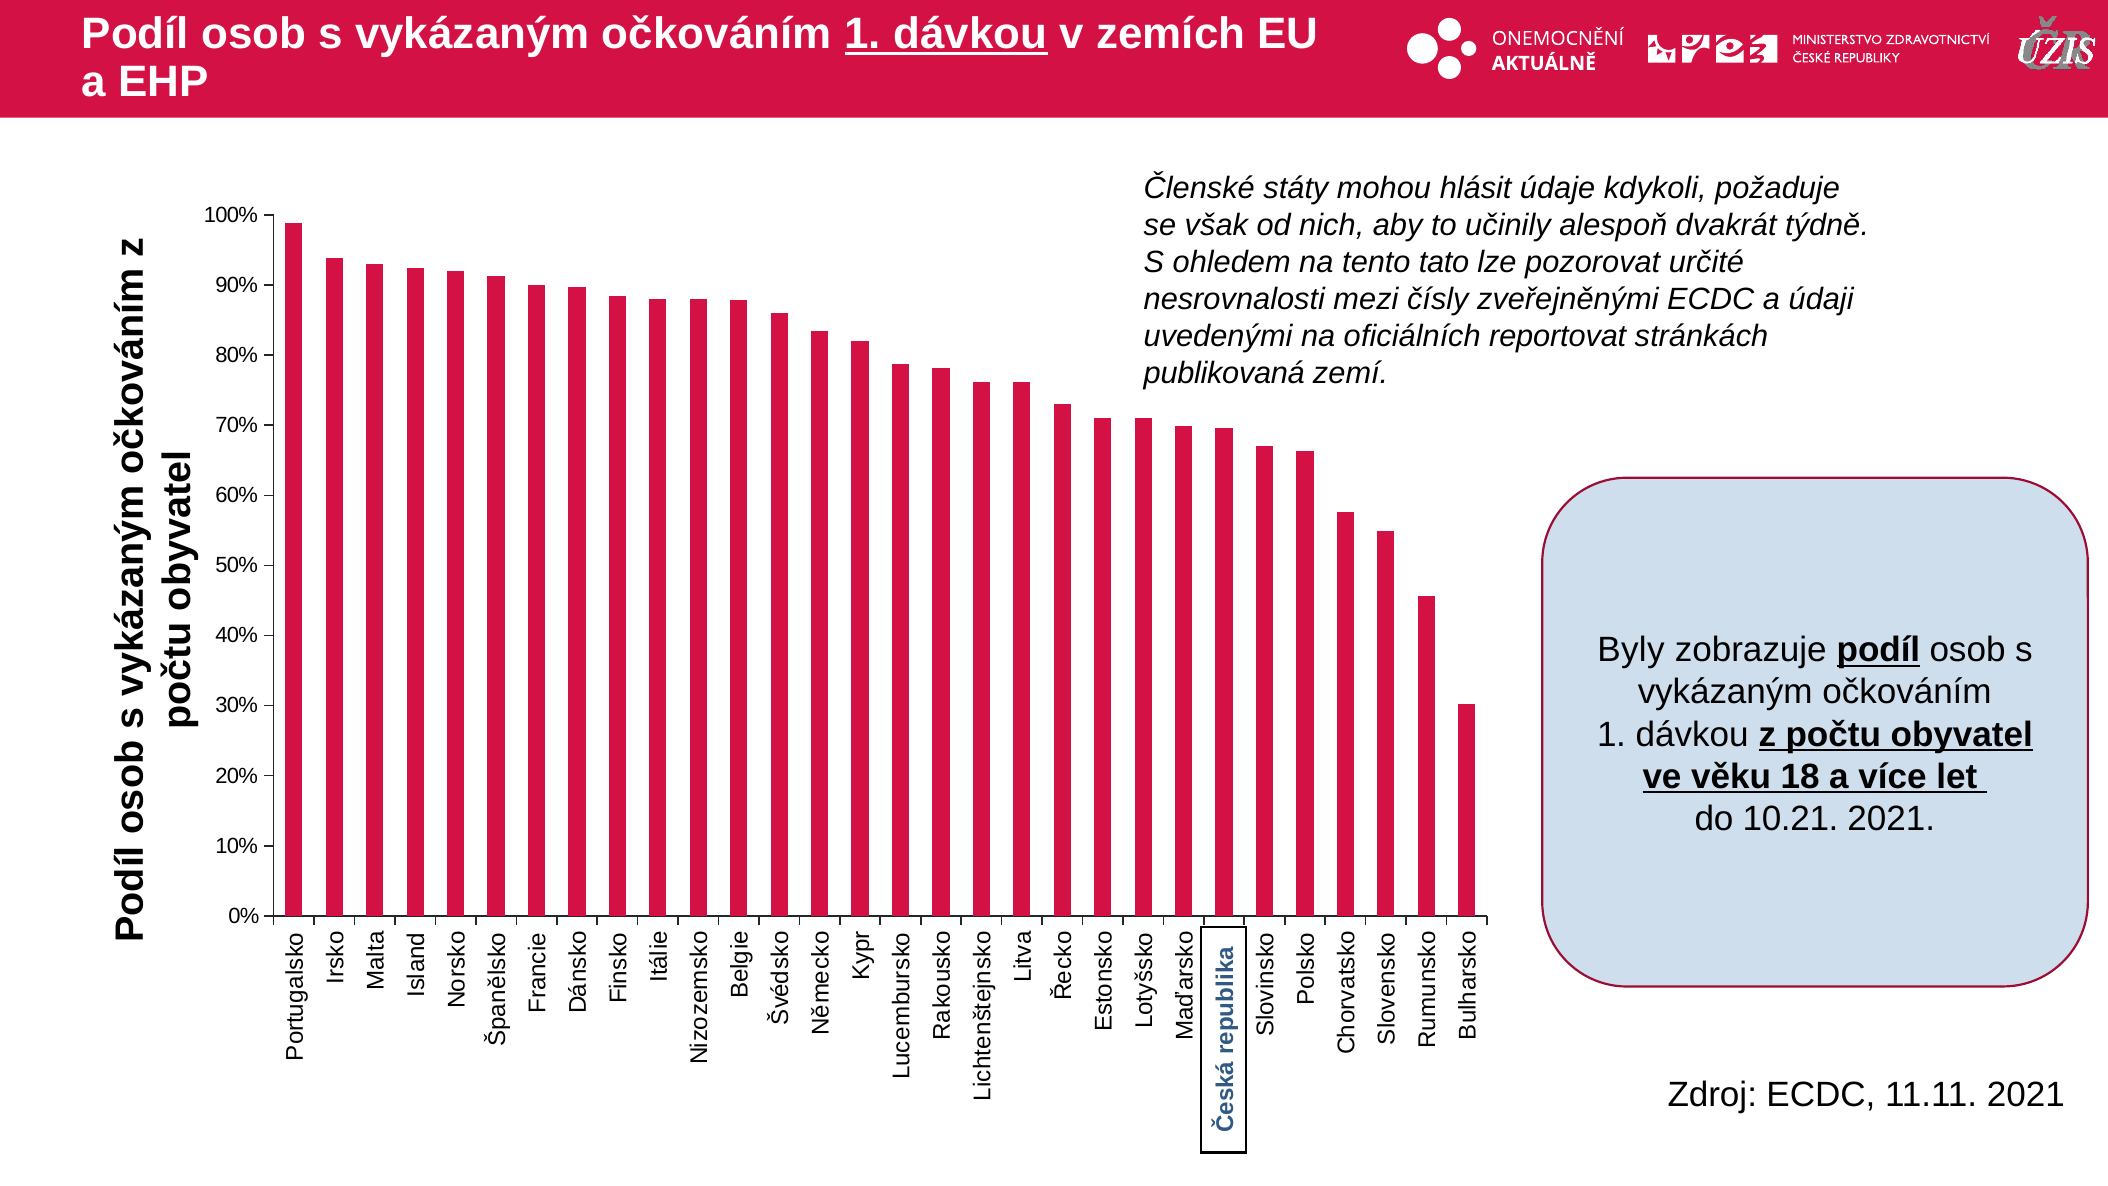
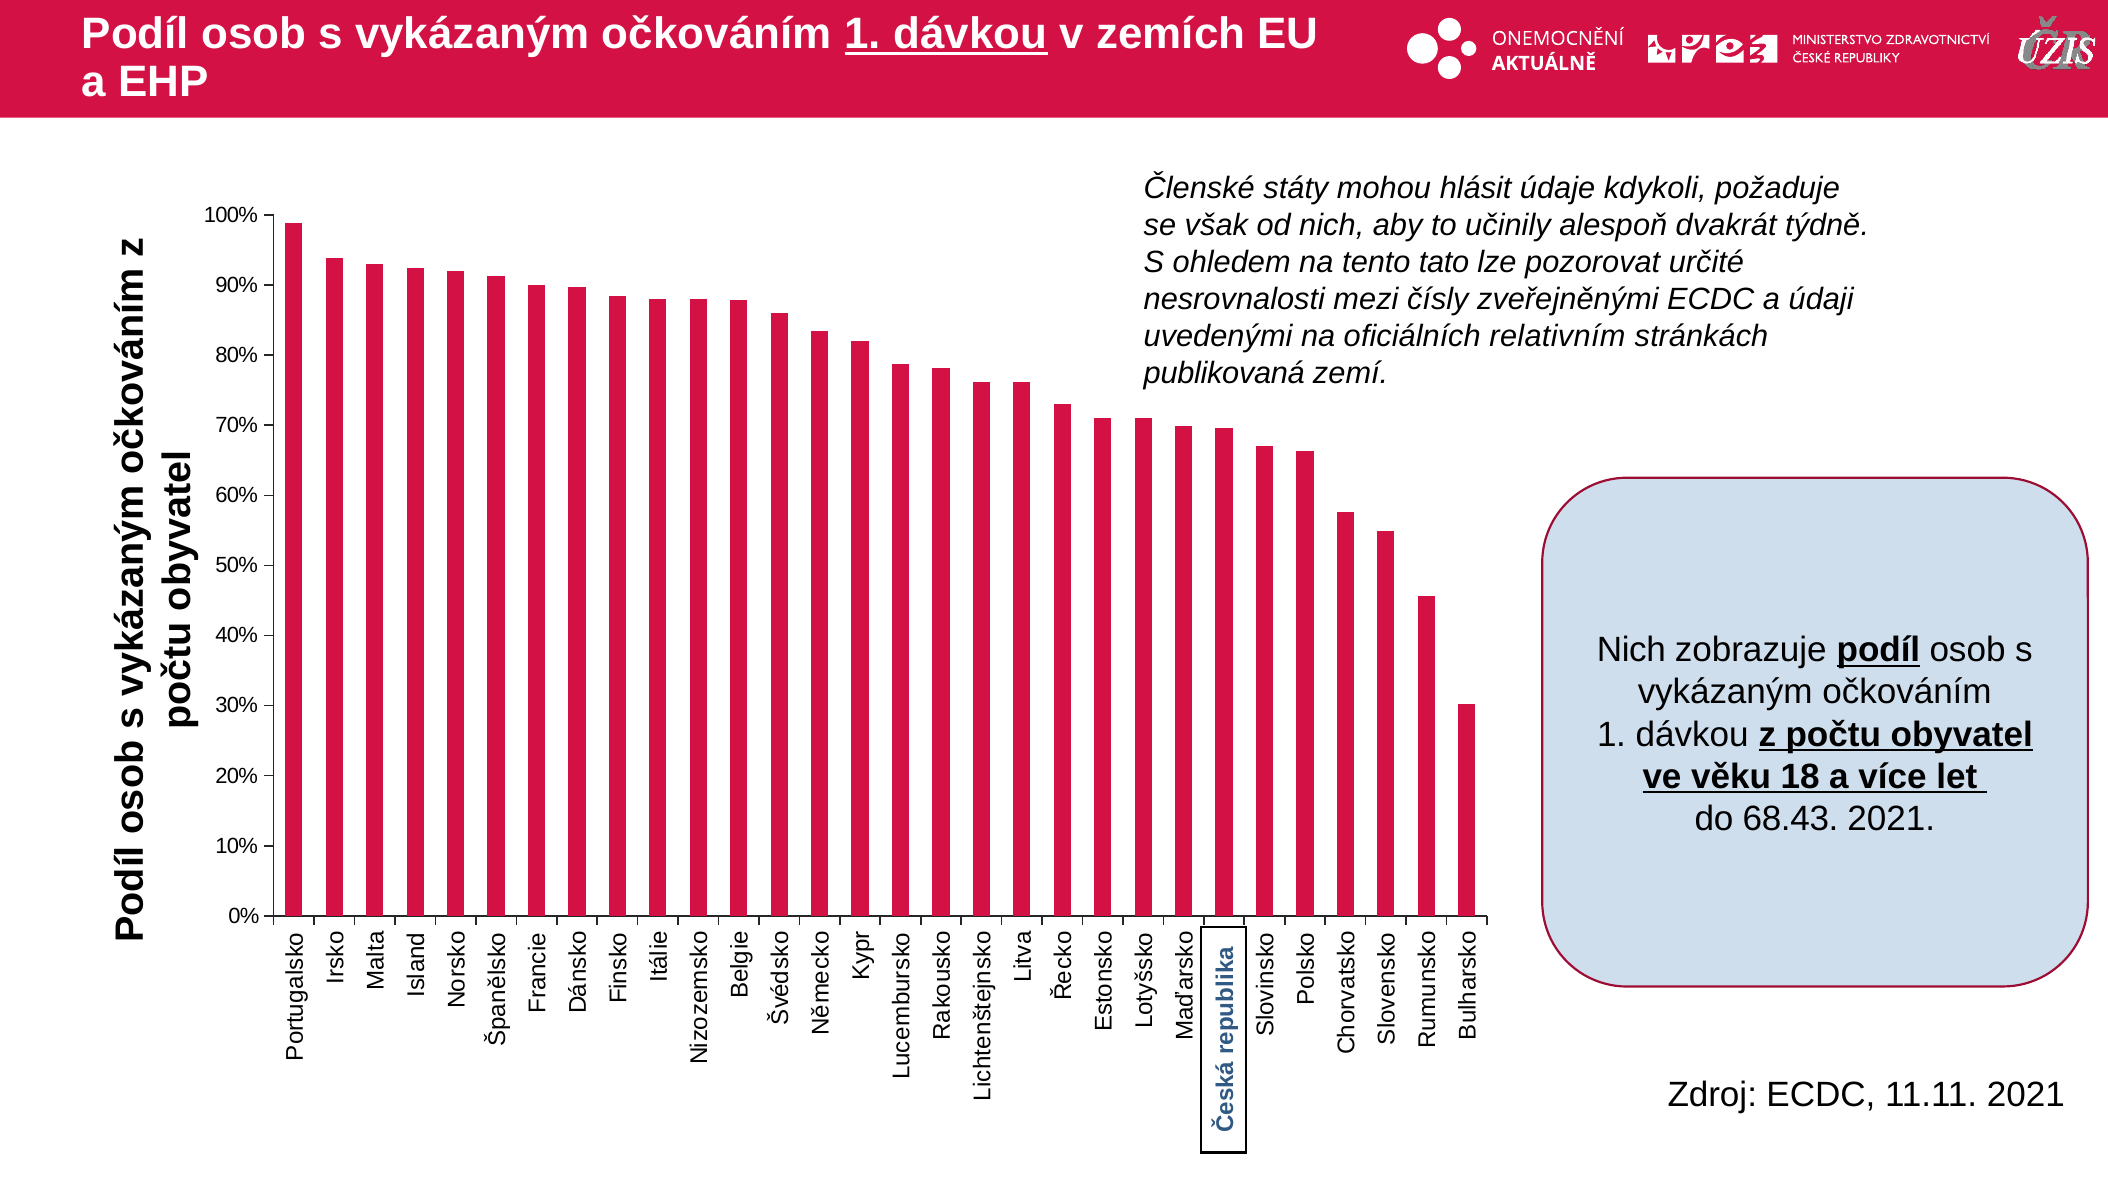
reportovat: reportovat -> relativním (1557, 336)
Byly: Byly -> Nich (1631, 650)
10.21: 10.21 -> 68.43 (1791, 819)
